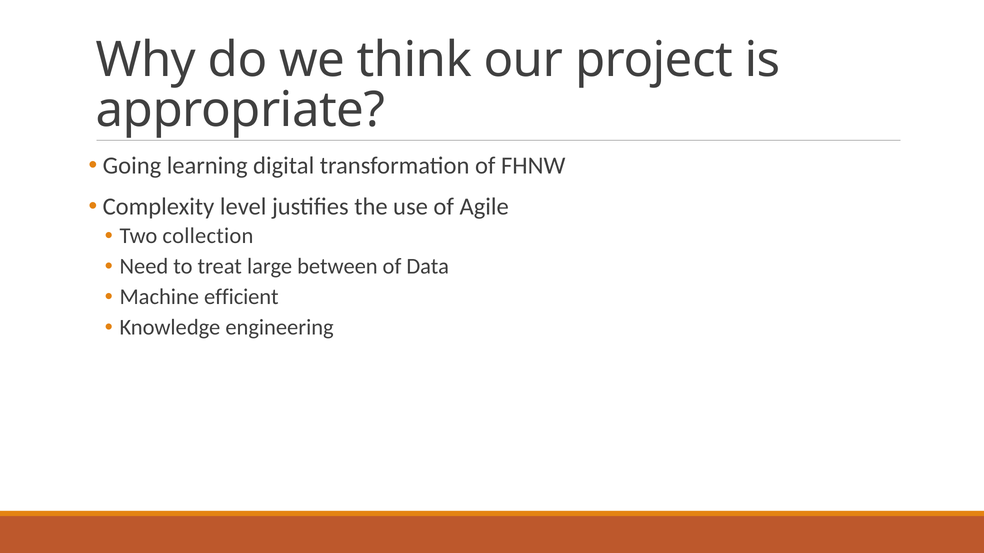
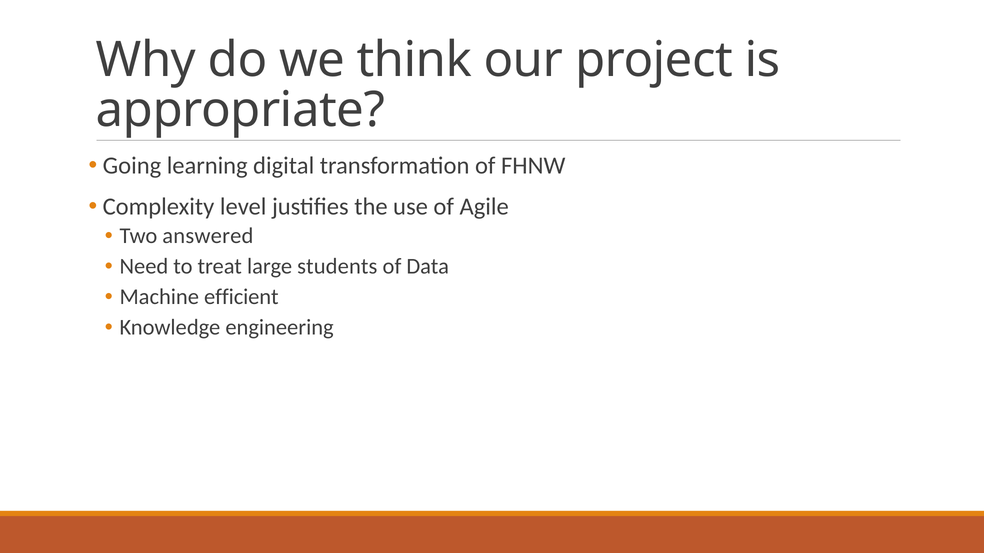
collection: collection -> answered (208, 236)
between: between -> students (337, 267)
